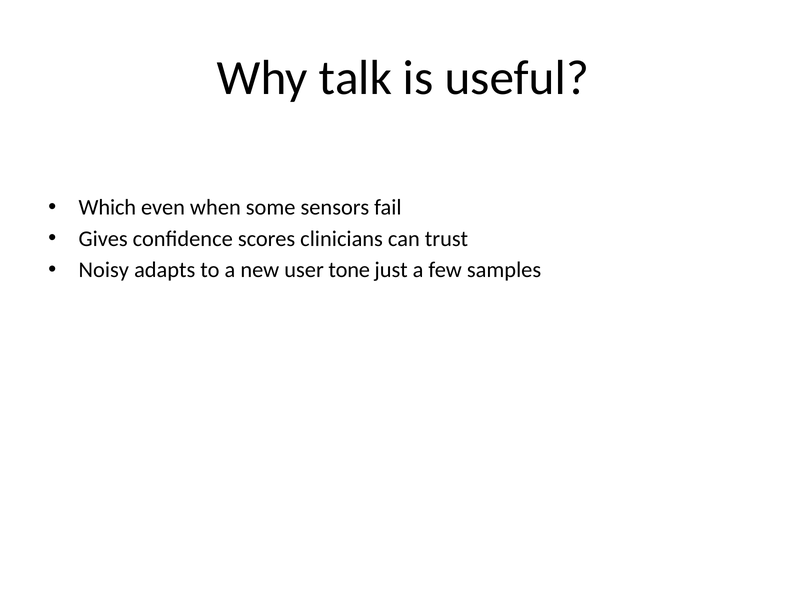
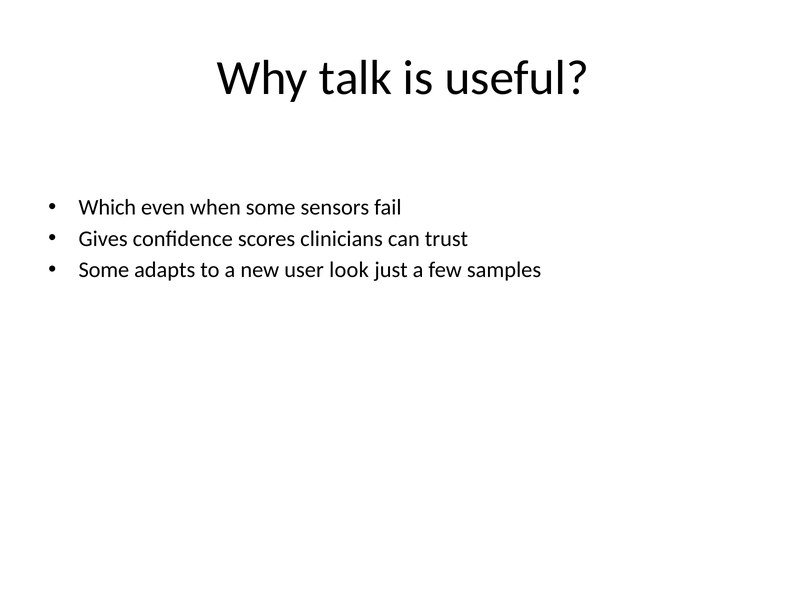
Noisy: Noisy -> Some (104, 270)
tone: tone -> look (349, 270)
